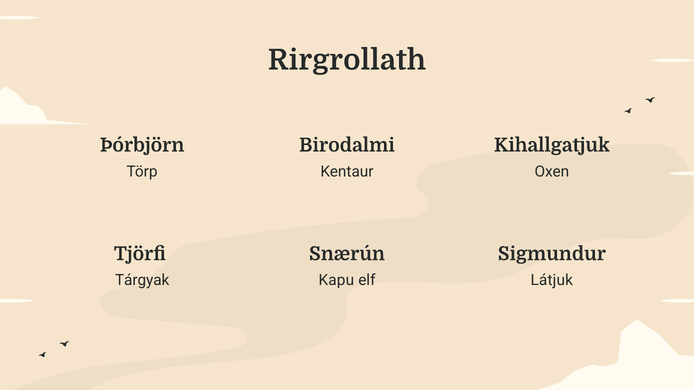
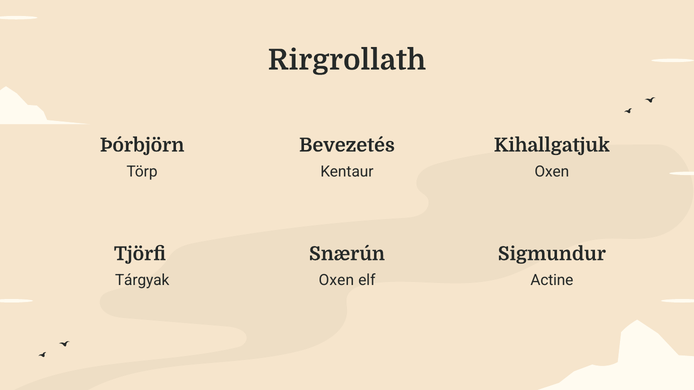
Birodalmi: Birodalmi -> Bevezetés (347, 145)
Kapu: Kapu -> Oxen (336, 281)
Látjuk: Látjuk -> Actine (552, 281)
